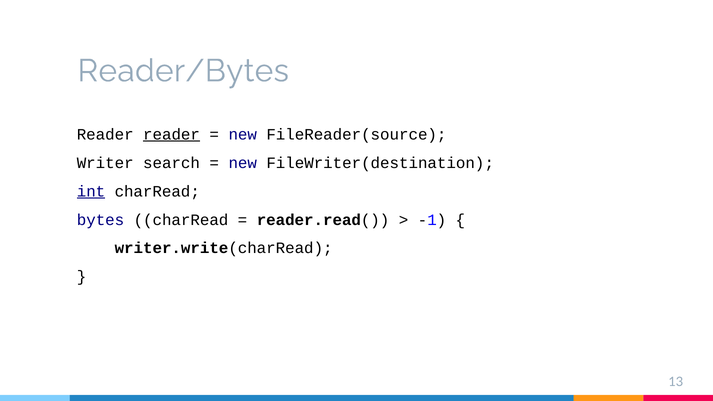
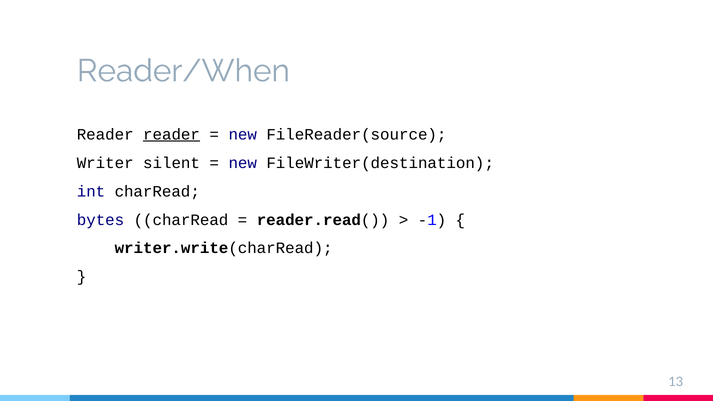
Reader/Bytes: Reader/Bytes -> Reader/When (183, 71)
search: search -> silent (172, 163)
int underline: present -> none (91, 191)
